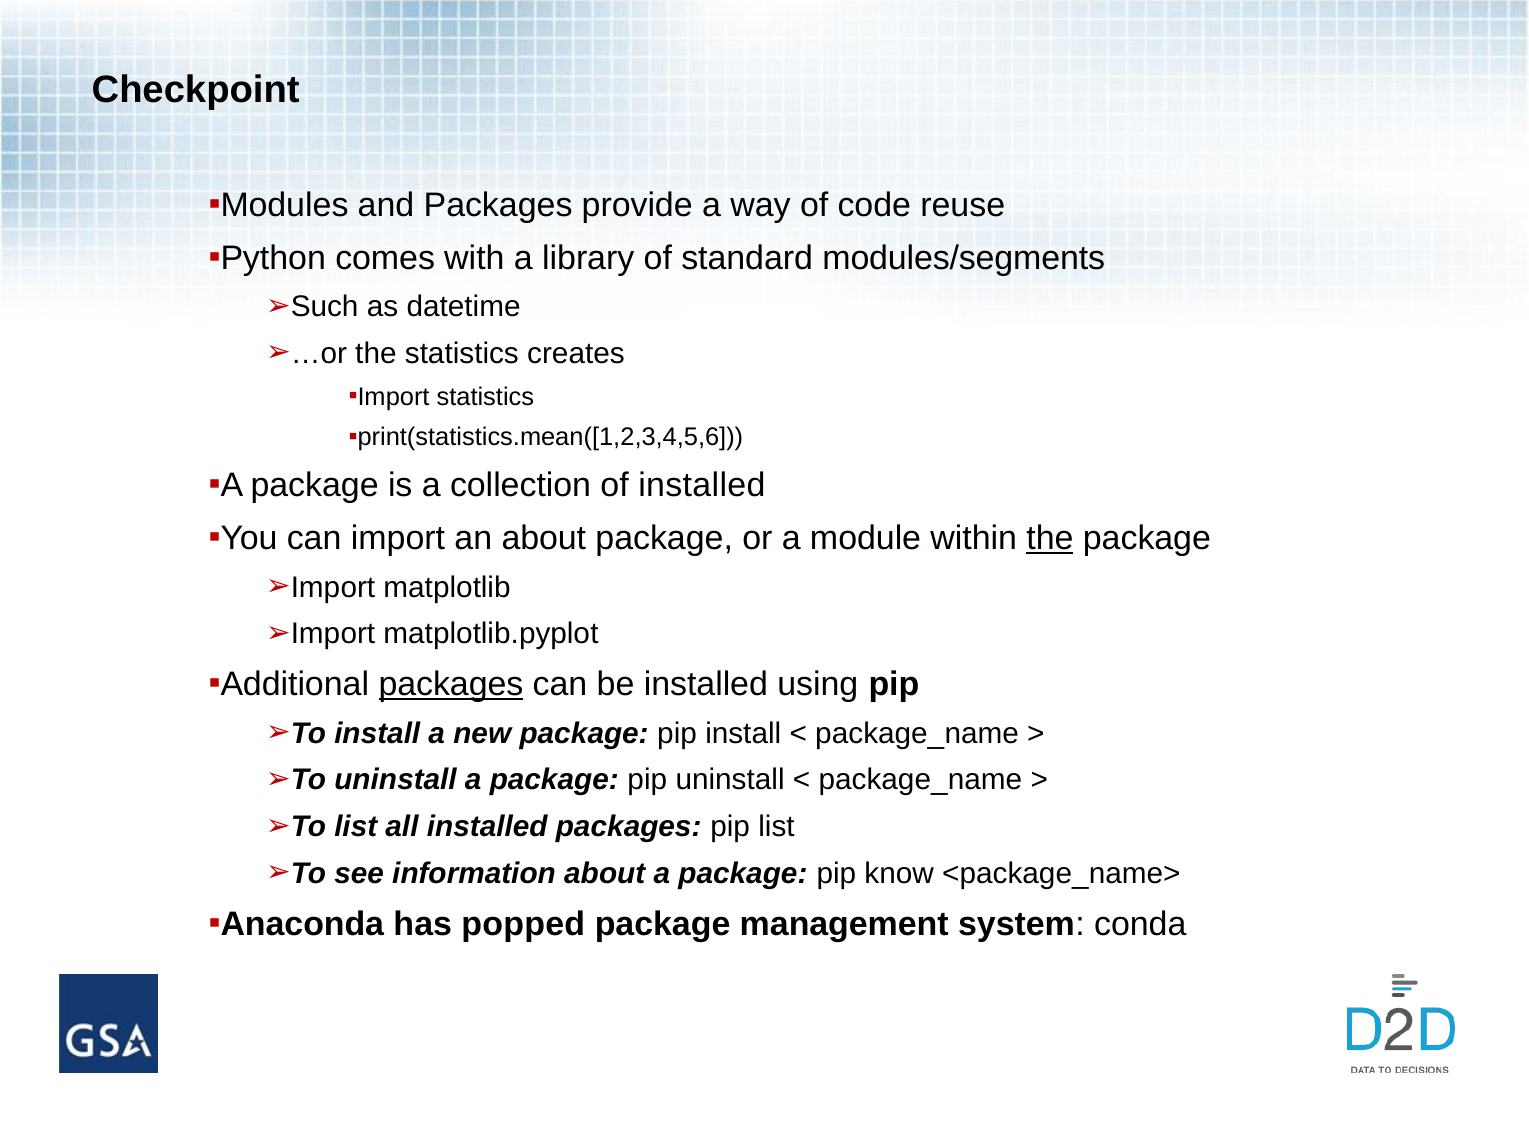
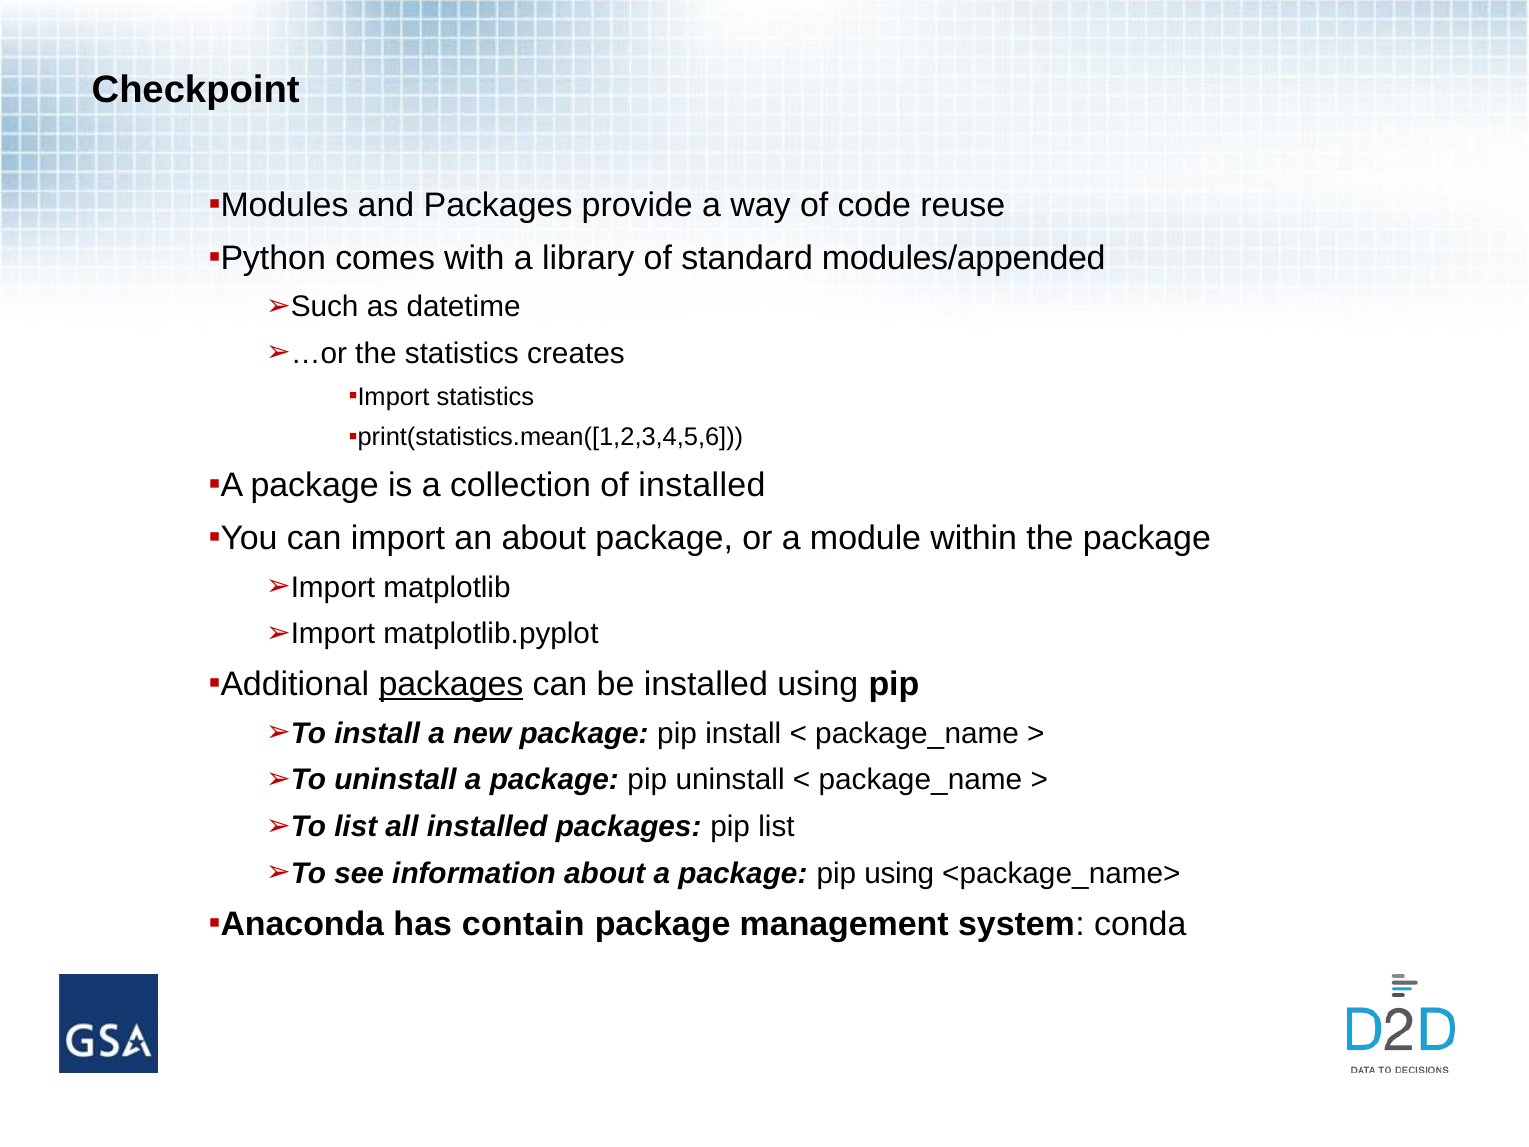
modules/segments: modules/segments -> modules/appended (964, 258)
the underline: present -> none (1050, 538)
pip know: know -> using (899, 873)
popped: popped -> contain (523, 924)
